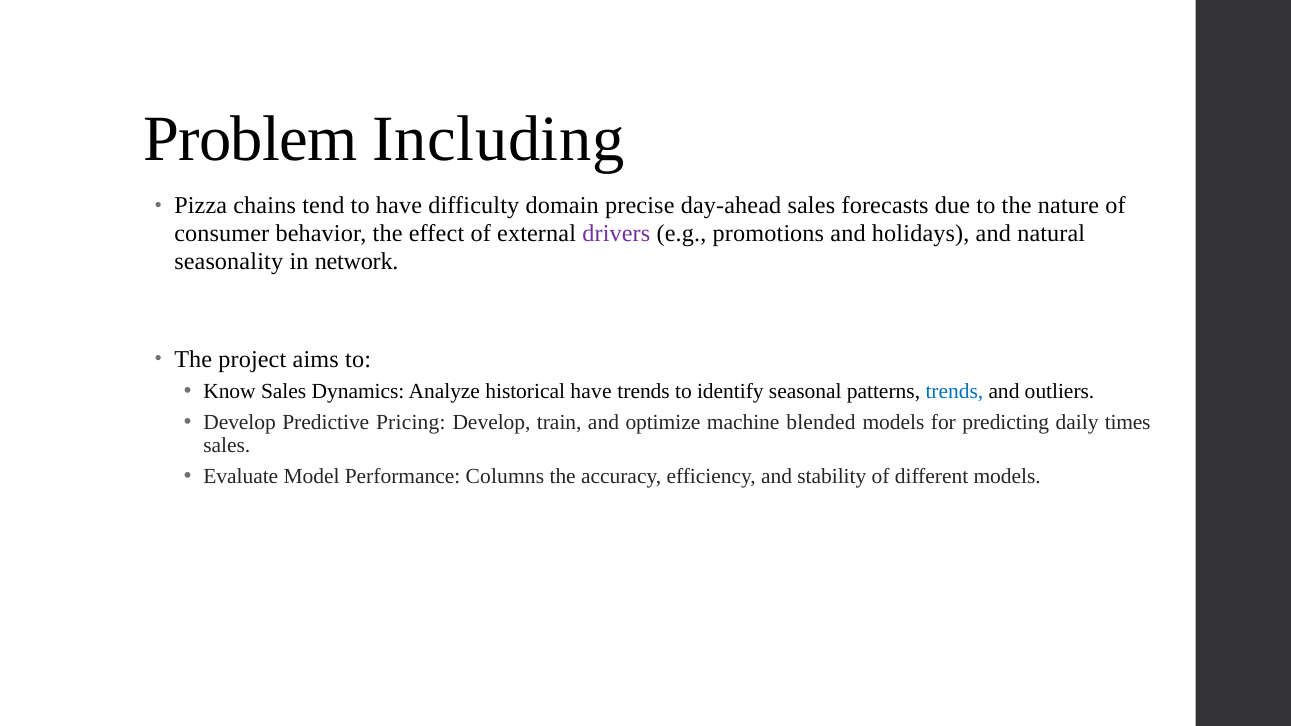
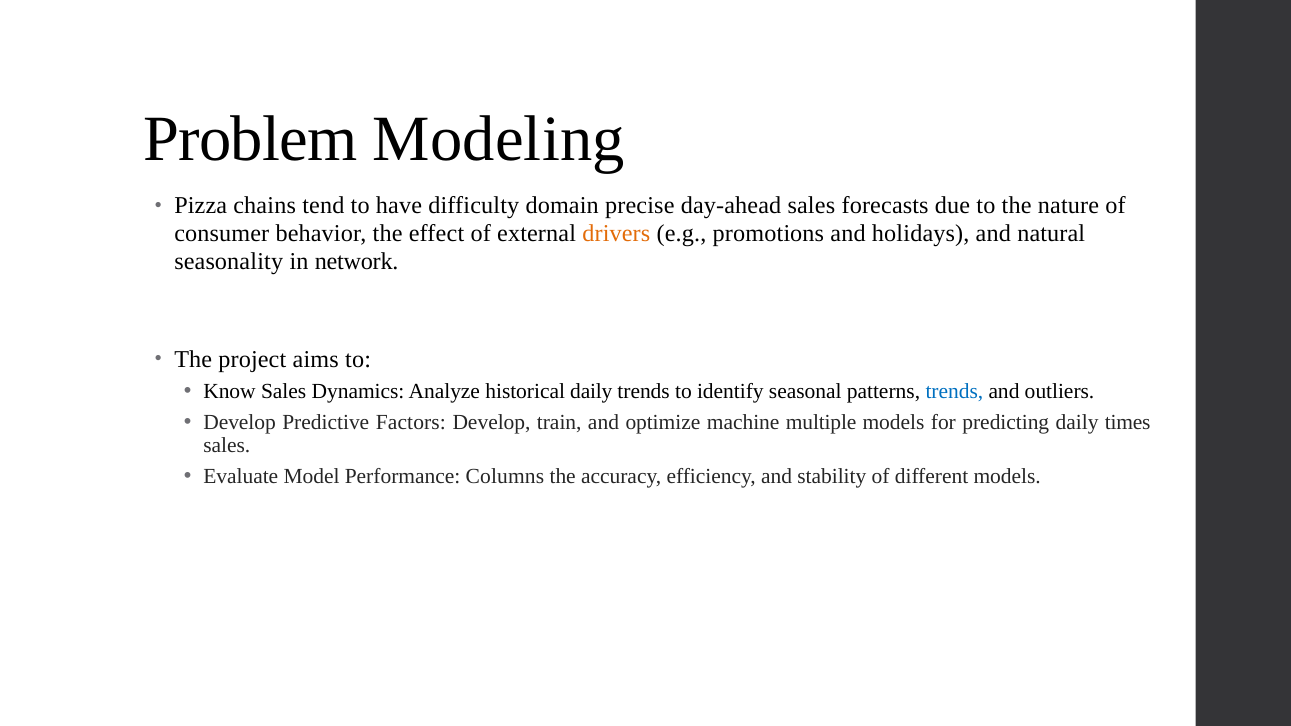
Including: Including -> Modeling (499, 139)
drivers colour: purple -> orange (616, 234)
historical have: have -> daily (591, 391)
Pricing: Pricing -> Factors (411, 422)
blended: blended -> multiple (821, 422)
